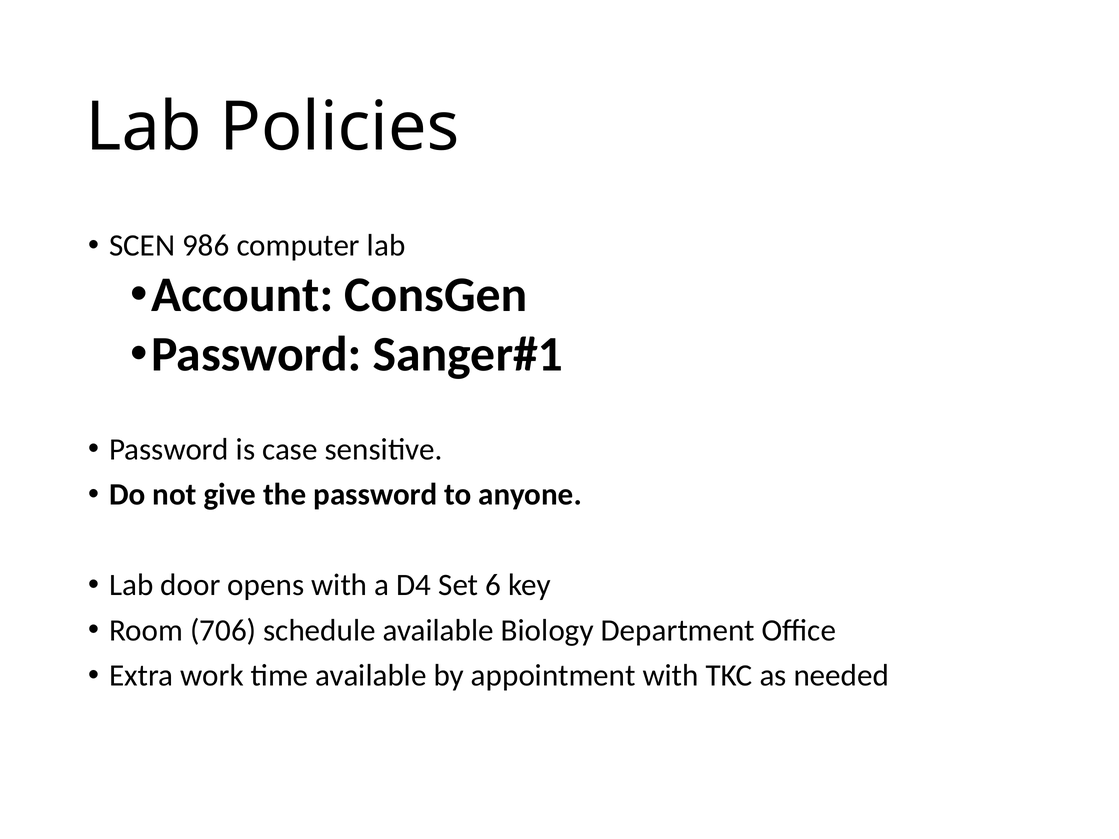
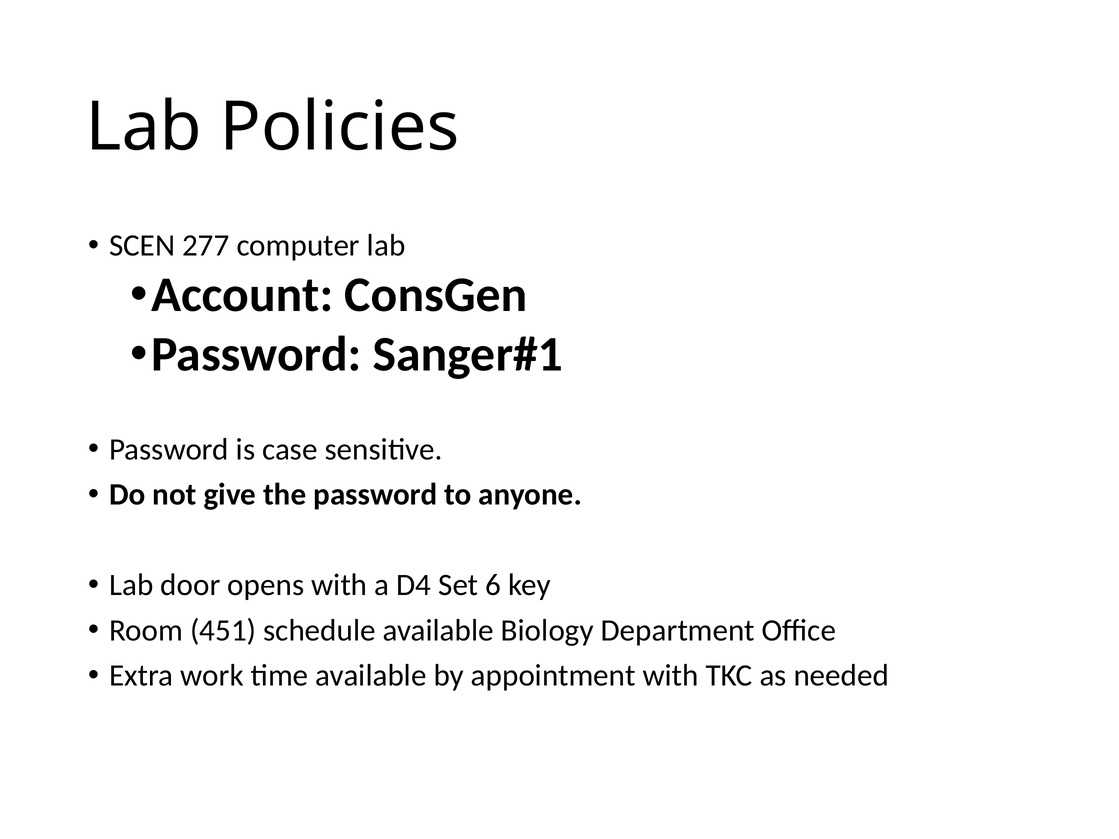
986: 986 -> 277 (206, 246)
706: 706 -> 451 (223, 631)
